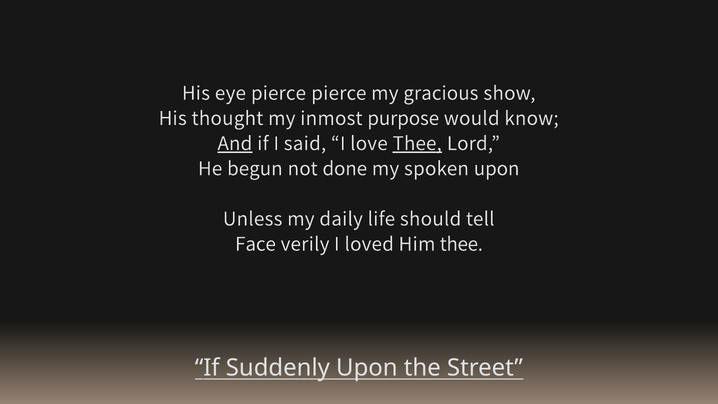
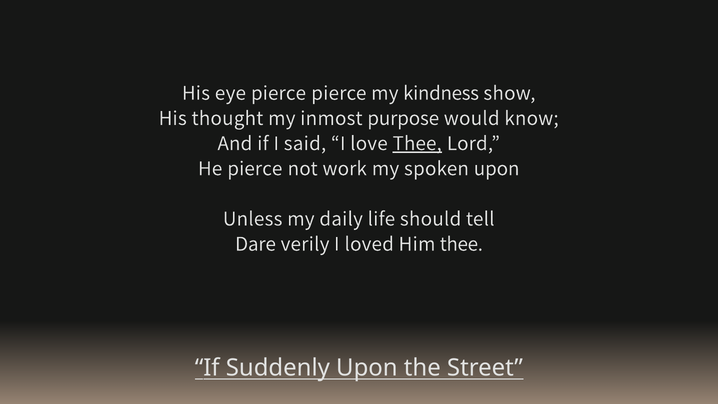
gracious: gracious -> kindness (441, 93)
And underline: present -> none (235, 143)
He begun: begun -> pierce (255, 168)
done: done -> work (345, 168)
Face: Face -> Dare (256, 244)
